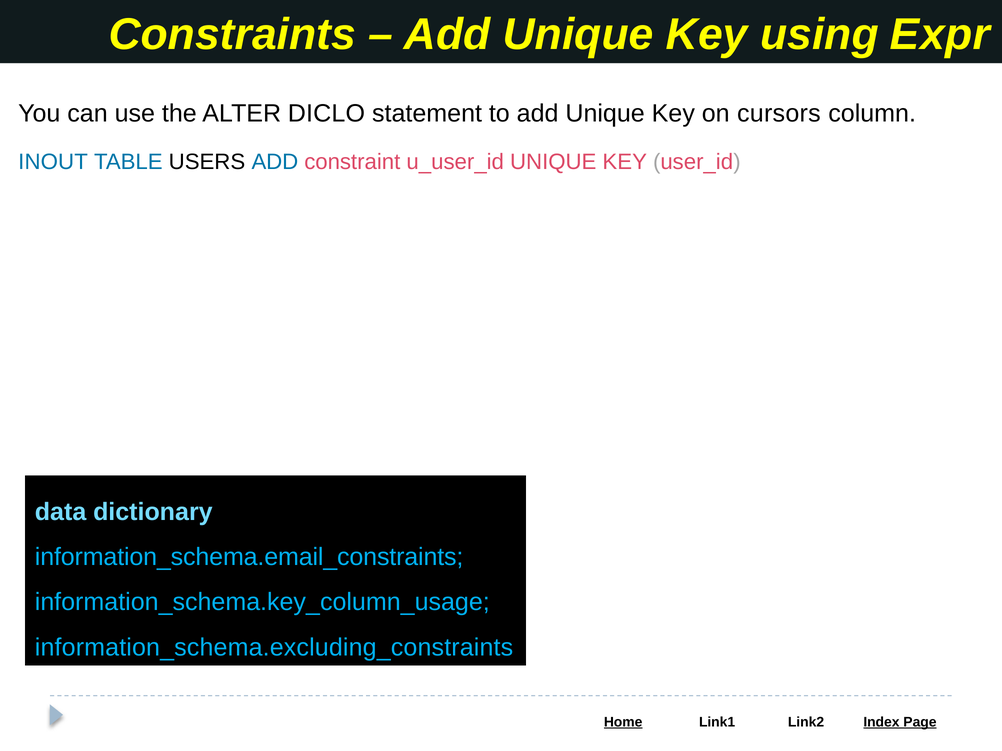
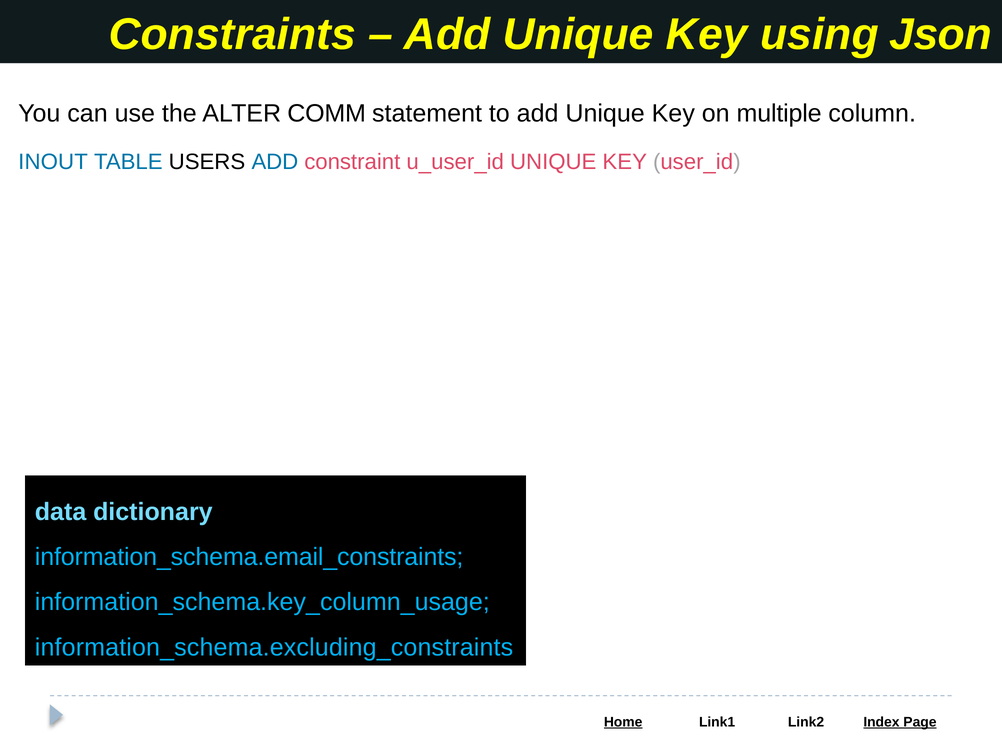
Expr: Expr -> Json (940, 35)
DICLO: DICLO -> COMM (327, 114)
cursors: cursors -> multiple (779, 114)
